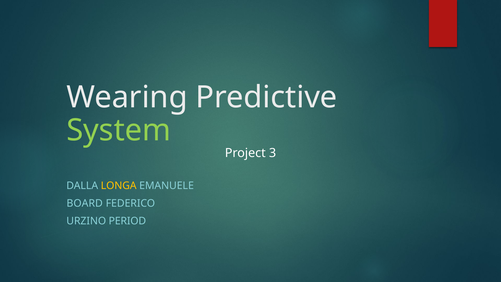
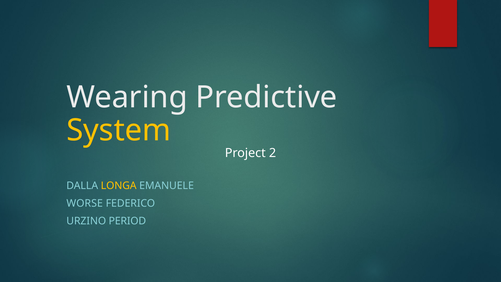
System colour: light green -> yellow (119, 130)
3: 3 -> 2 (273, 153)
BOARD: BOARD -> WORSE (85, 203)
